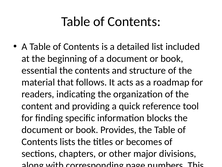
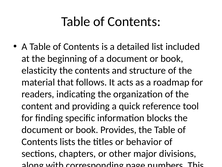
essential: essential -> elasticity (39, 70)
becomes: becomes -> behavior (144, 141)
